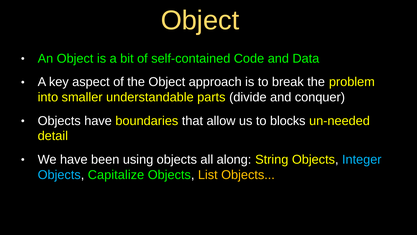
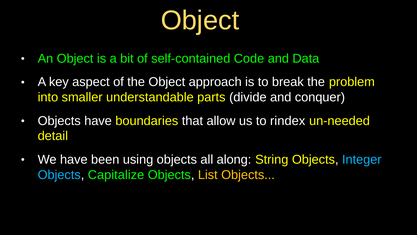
blocks: blocks -> rindex (288, 121)
